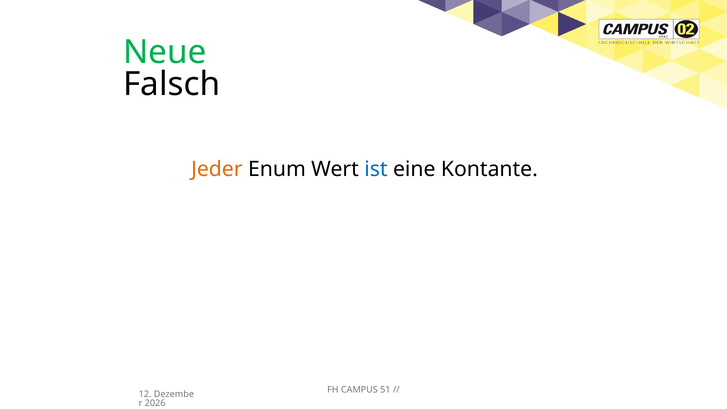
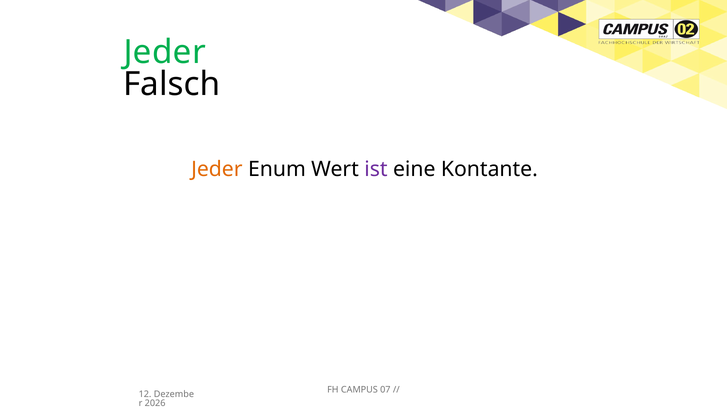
Neue: Neue -> Jeder (165, 52)
ist colour: blue -> purple (376, 169)
51: 51 -> 07 (385, 390)
